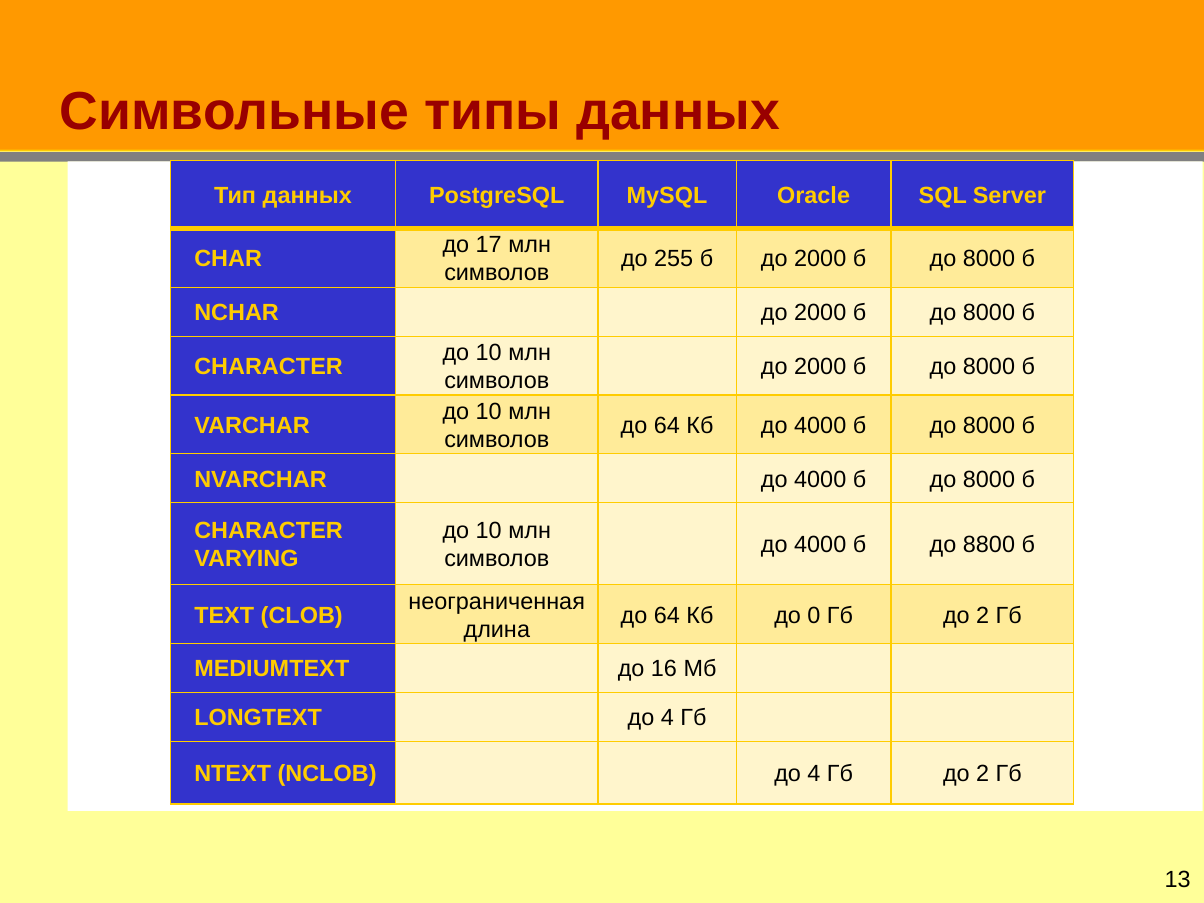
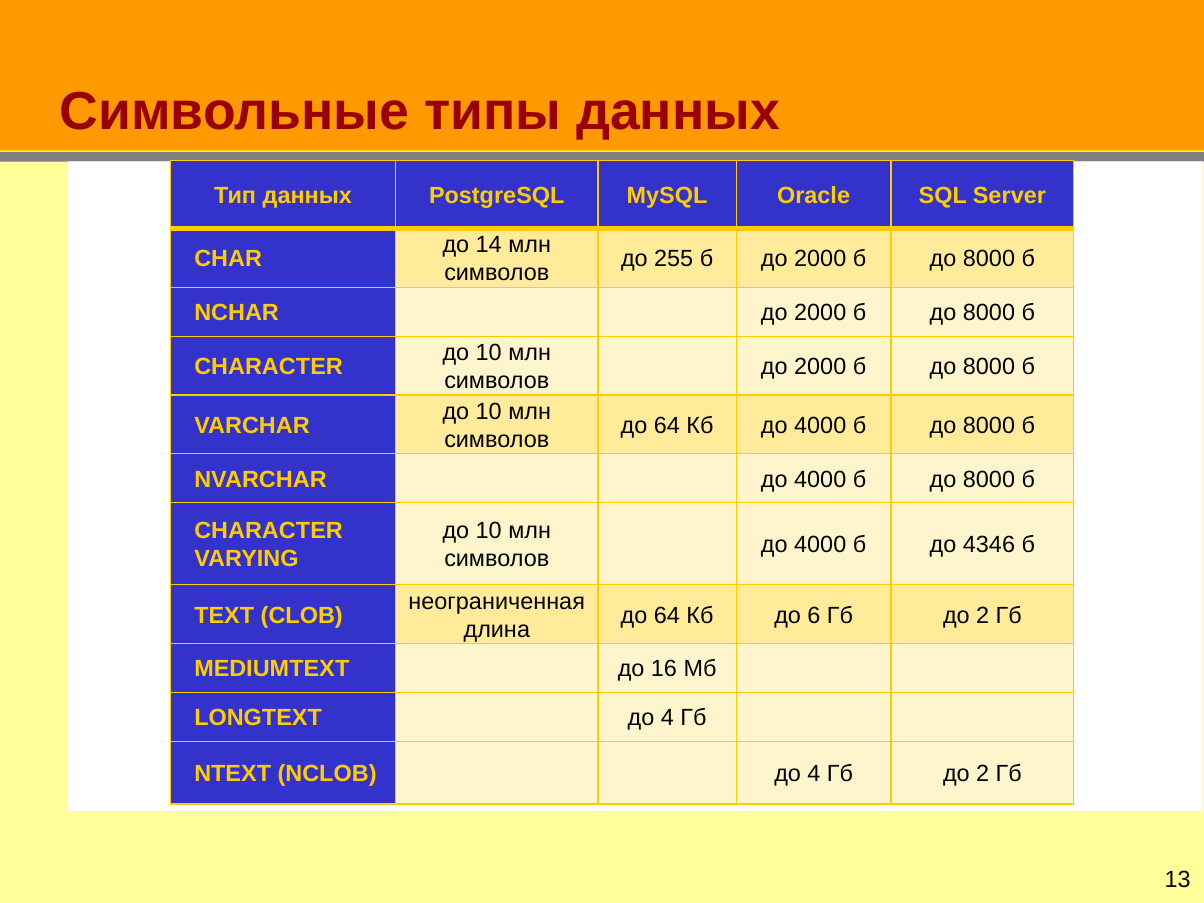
17: 17 -> 14 (489, 245)
8800: 8800 -> 4346 (989, 545)
0: 0 -> 6 (814, 615)
